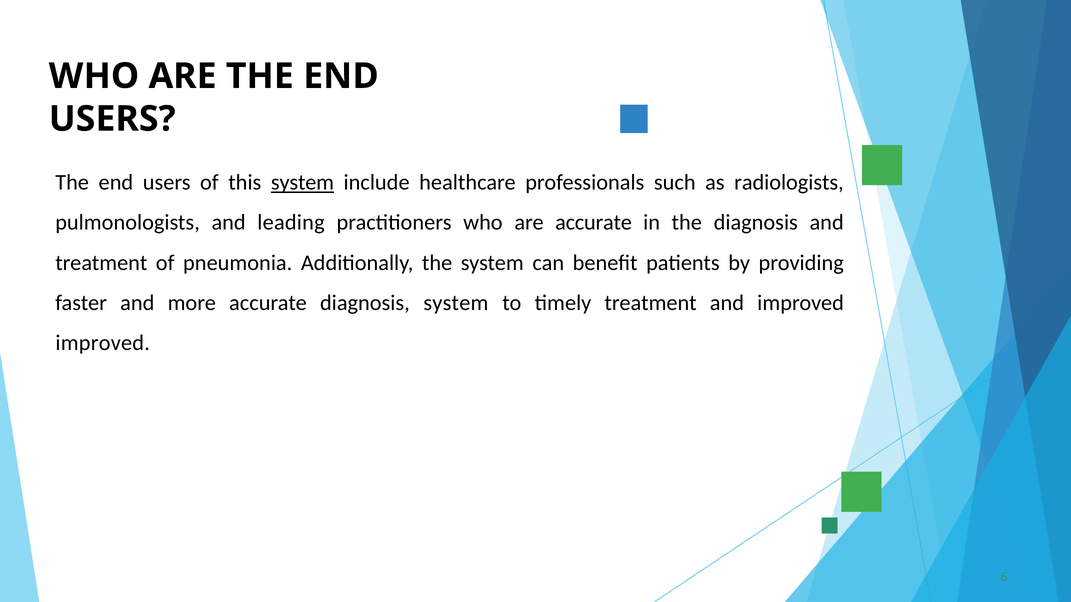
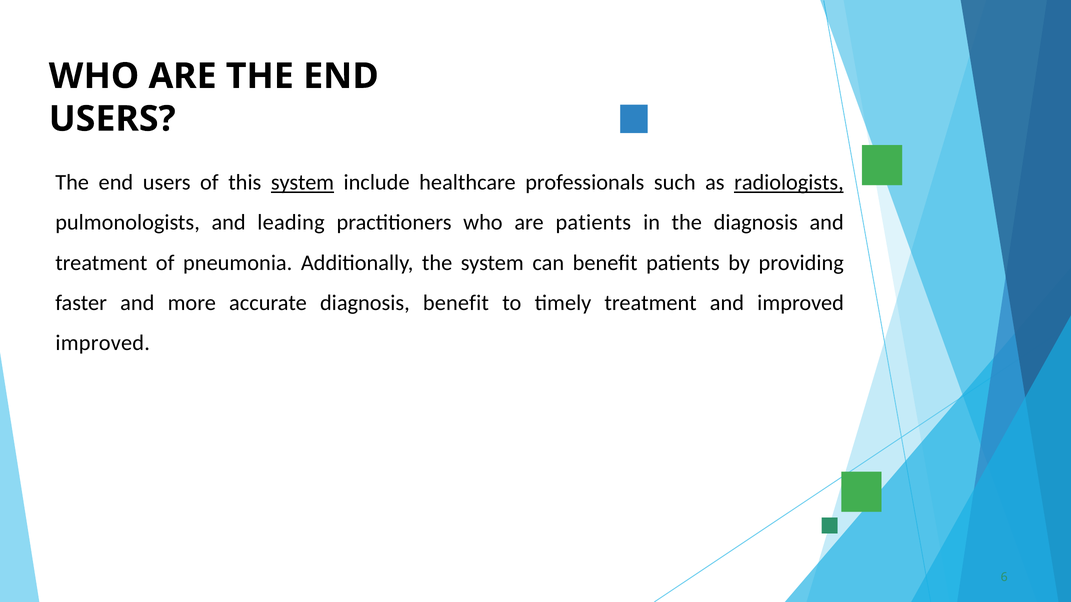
radiologists underline: none -> present (789, 183)
are accurate: accurate -> patients (593, 223)
diagnosis system: system -> benefit (456, 303)
